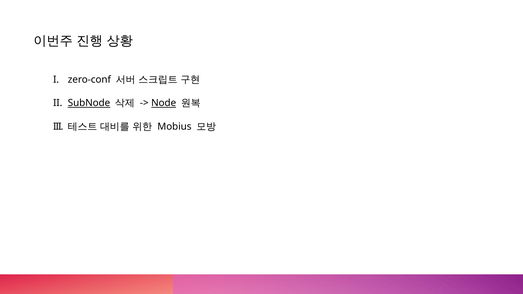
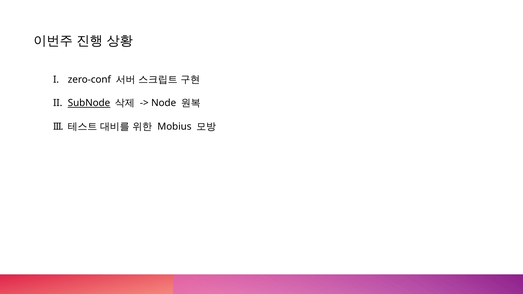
Node underline: present -> none (164, 103)
